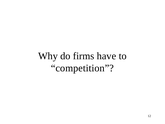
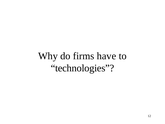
competition: competition -> technologies (82, 68)
